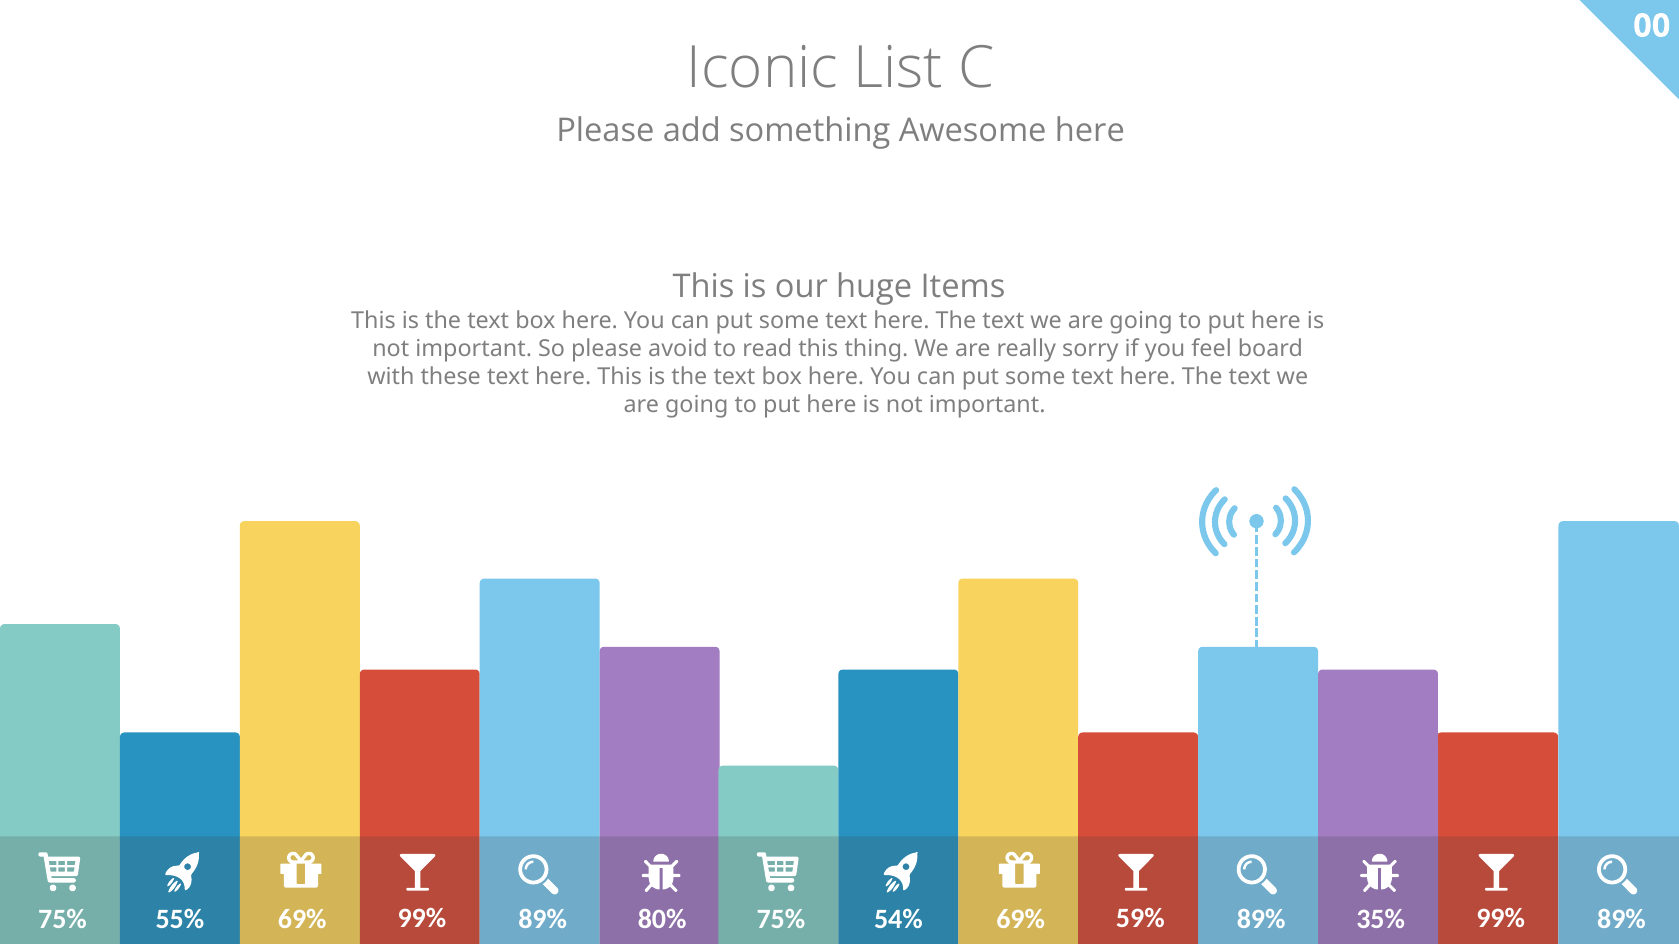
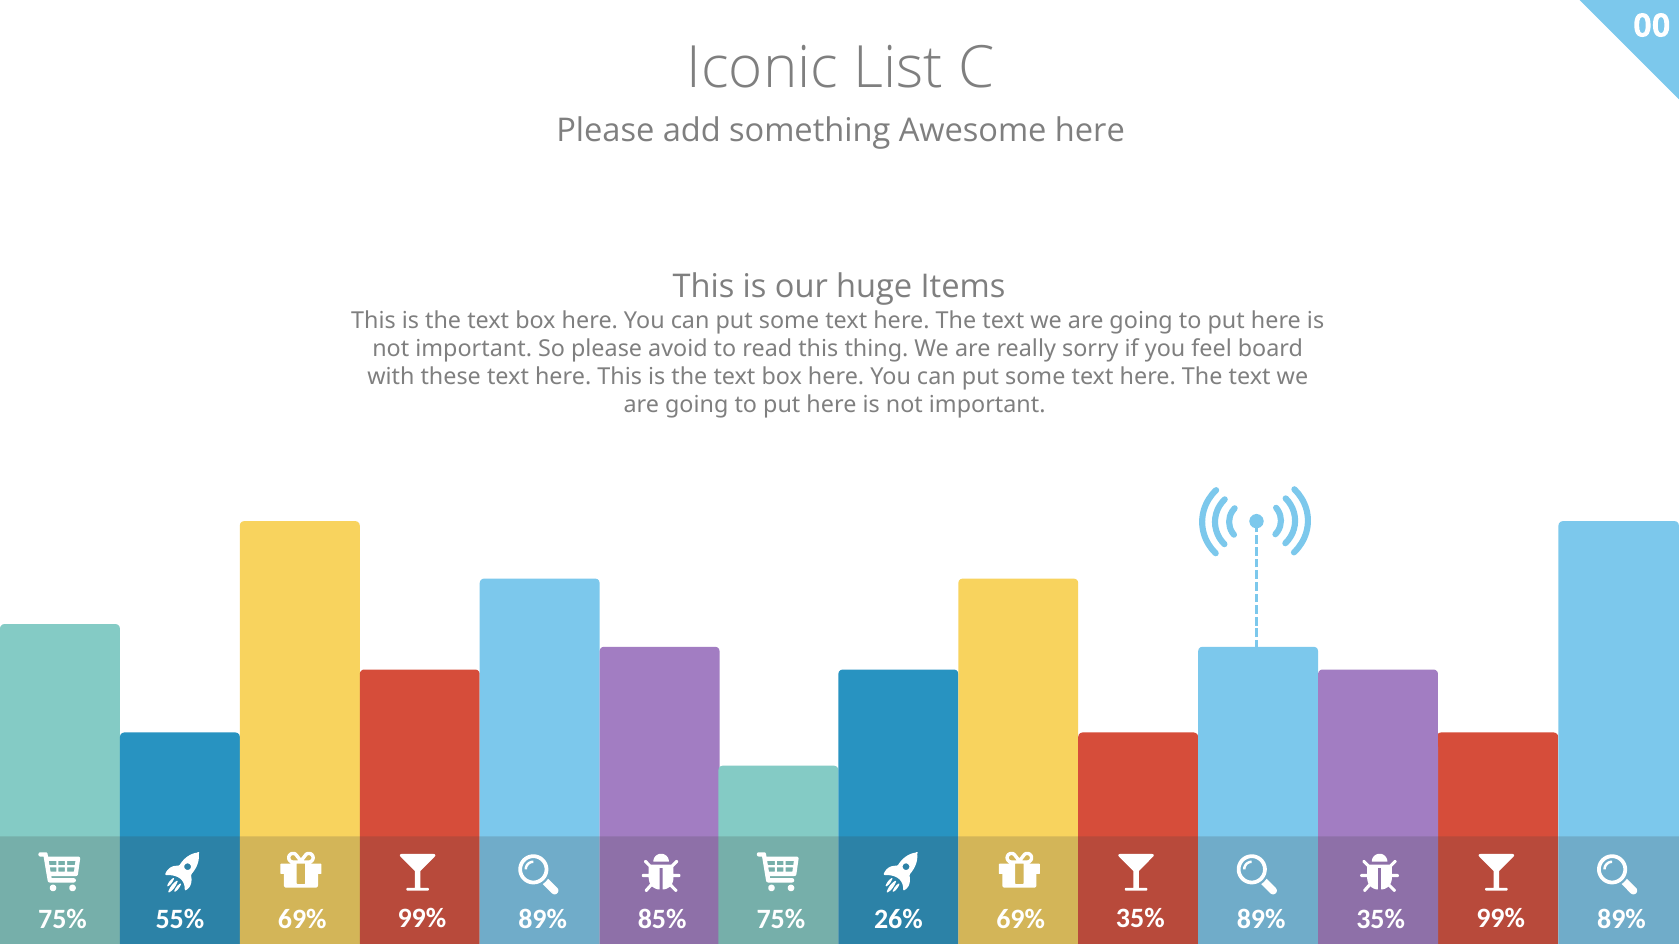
80%: 80% -> 85% (662, 920)
54%: 54% -> 26% (898, 920)
69% 59%: 59% -> 35% (1140, 919)
